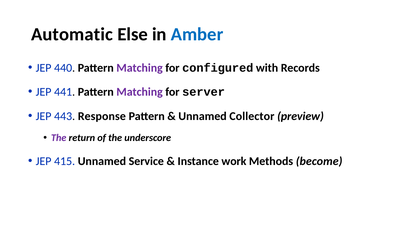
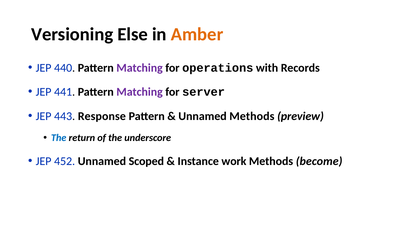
Automatic: Automatic -> Versioning (72, 34)
Amber colour: blue -> orange (197, 34)
configured: configured -> operations (218, 68)
Unnamed Collector: Collector -> Methods (252, 116)
The colour: purple -> blue (59, 138)
415: 415 -> 452 (65, 161)
Service: Service -> Scoped (146, 161)
